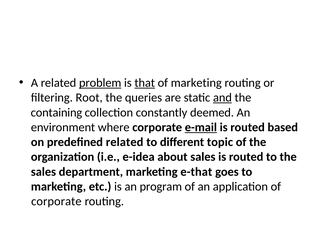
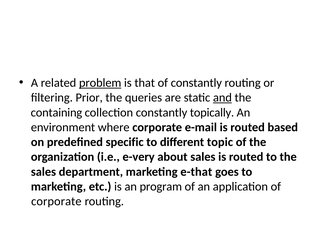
that underline: present -> none (145, 83)
of marketing: marketing -> constantly (196, 83)
Root: Root -> Prior (89, 98)
deemed: deemed -> topically (212, 112)
e-mail underline: present -> none (201, 127)
predefined related: related -> specific (125, 142)
e-idea: e-idea -> e-very (139, 157)
